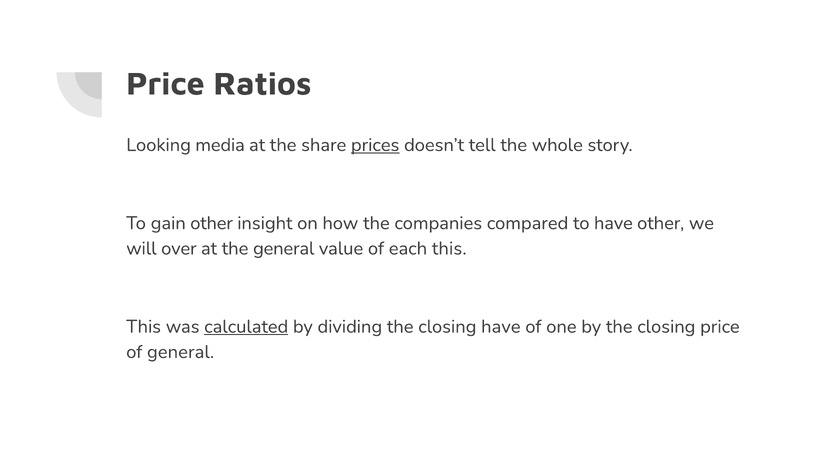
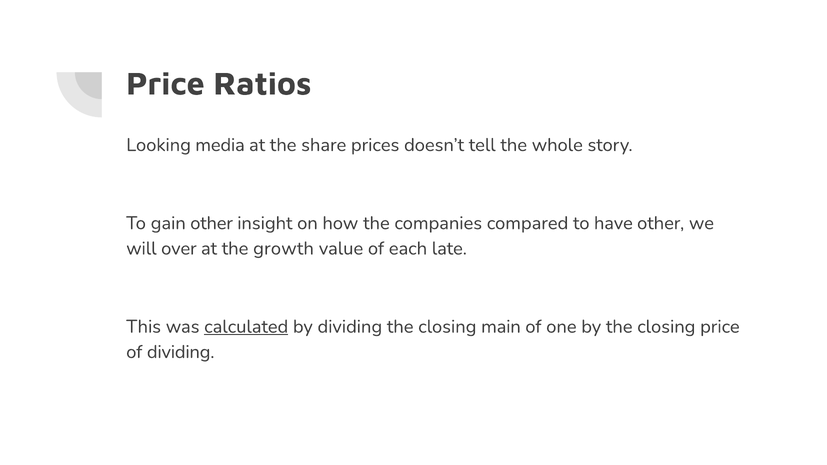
prices underline: present -> none (375, 145)
the general: general -> growth (284, 249)
each this: this -> late (449, 249)
closing have: have -> main (501, 327)
of general: general -> dividing (181, 352)
